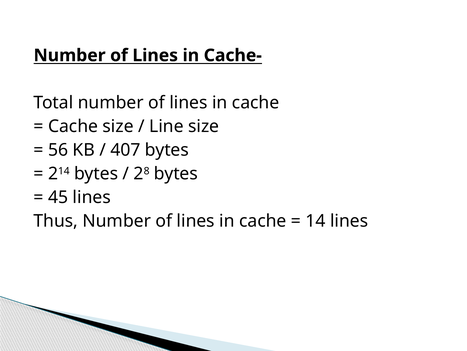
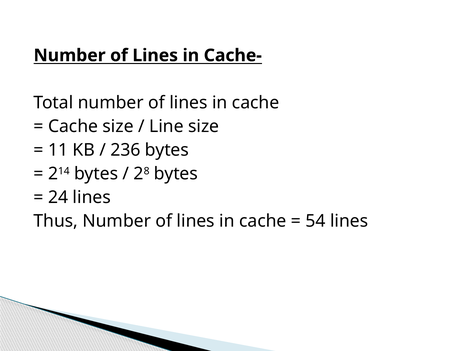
56: 56 -> 11 (58, 150)
407: 407 -> 236 (125, 150)
45: 45 -> 24 (58, 197)
14: 14 -> 54 (316, 221)
